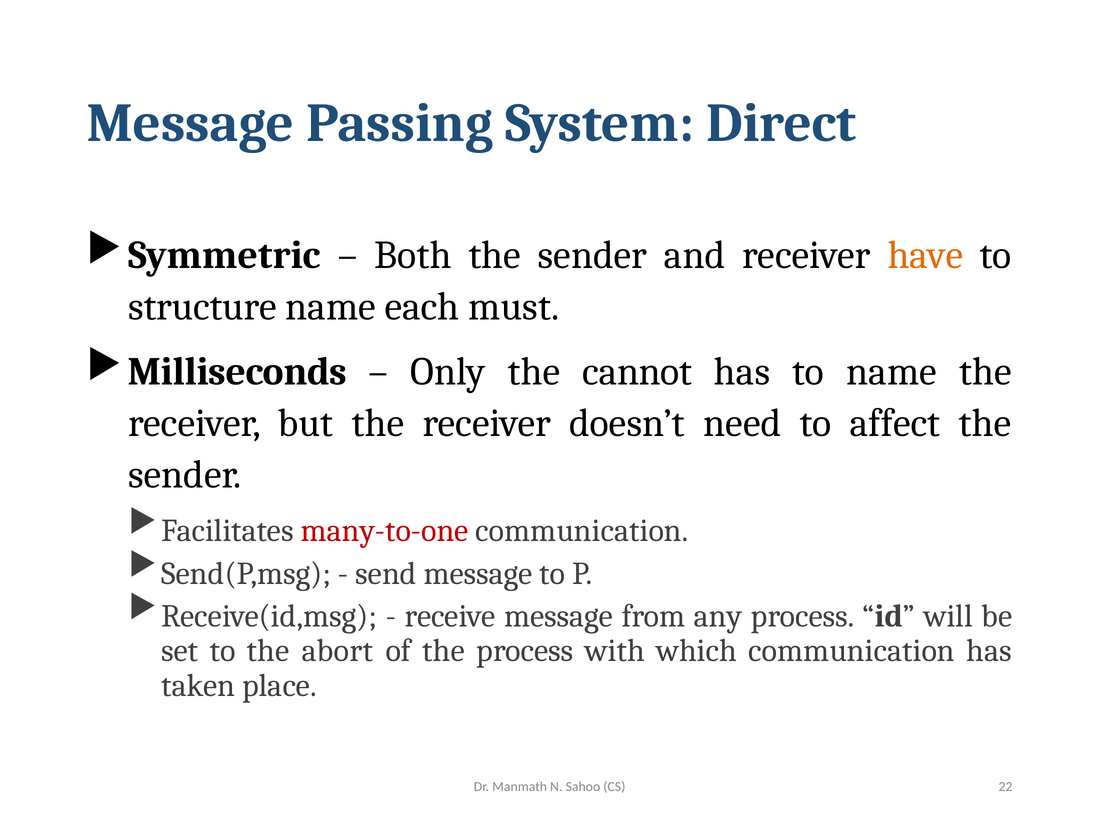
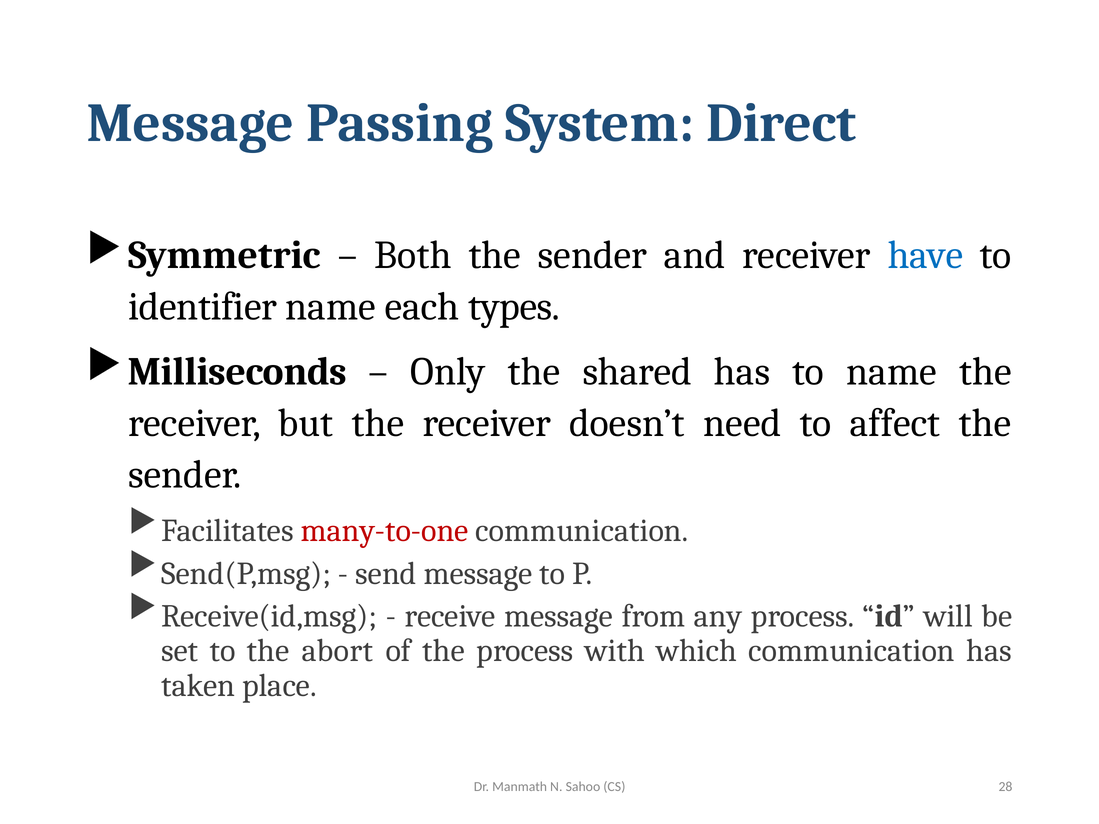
have colour: orange -> blue (925, 255)
structure: structure -> identifier (203, 307)
must: must -> types (514, 307)
cannot: cannot -> shared (637, 372)
22: 22 -> 28 (1005, 787)
